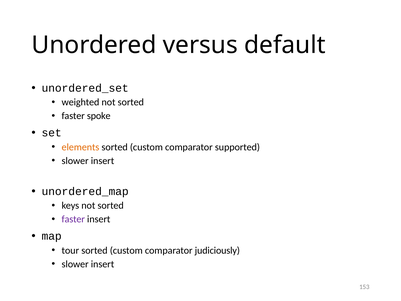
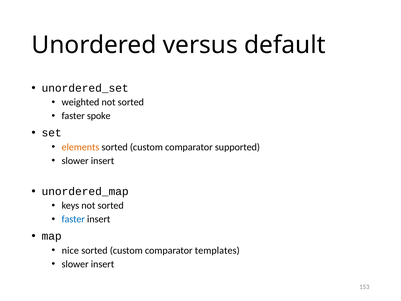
faster colour: purple -> blue (73, 219)
tour: tour -> nice (70, 250)
judiciously: judiciously -> templates (217, 250)
